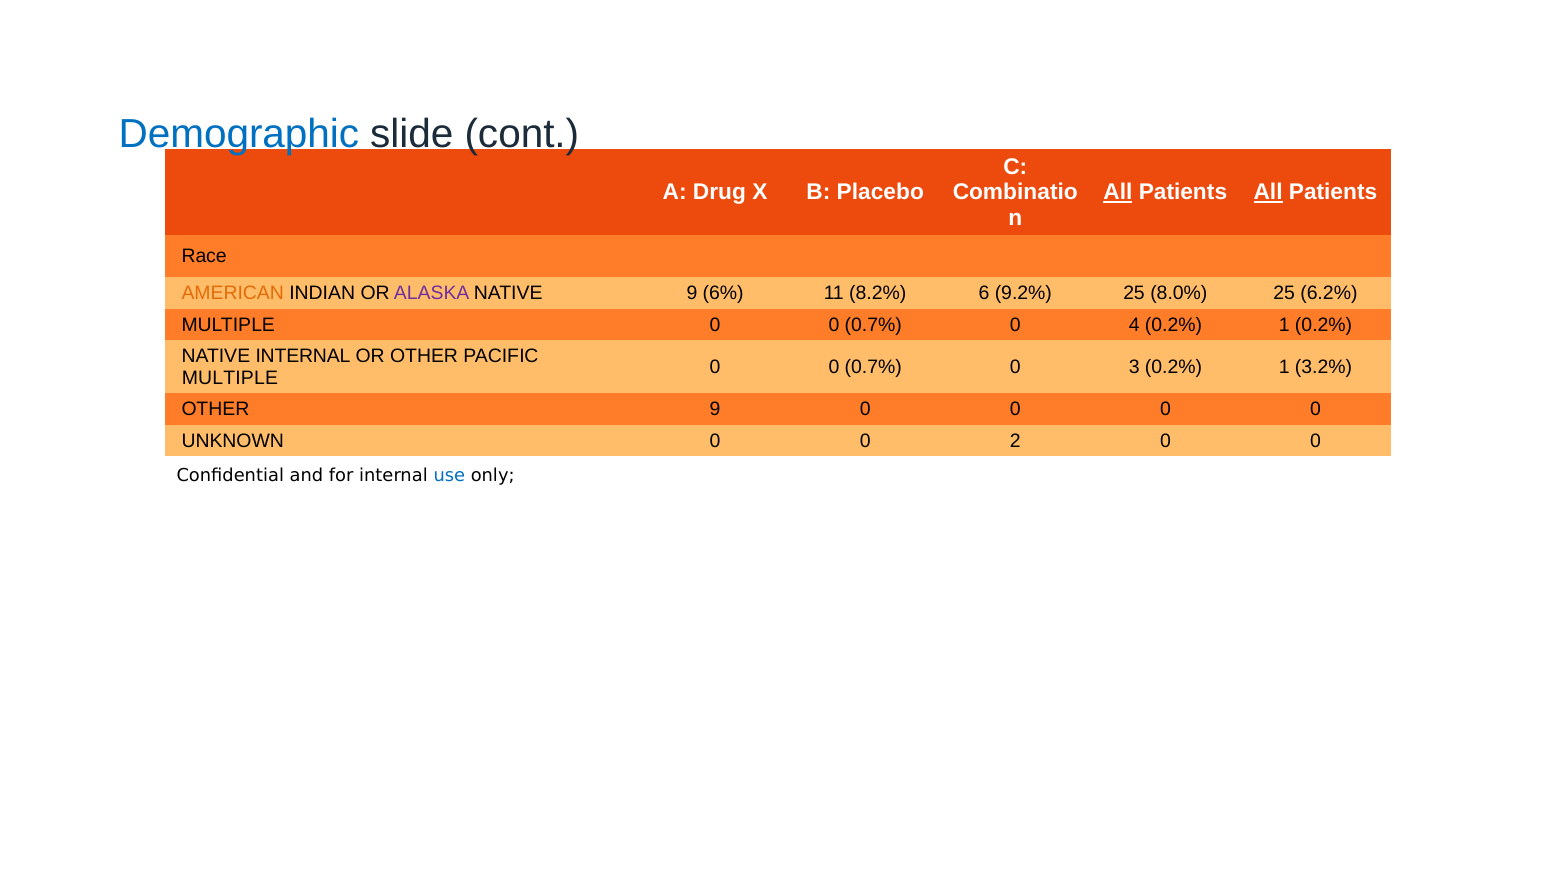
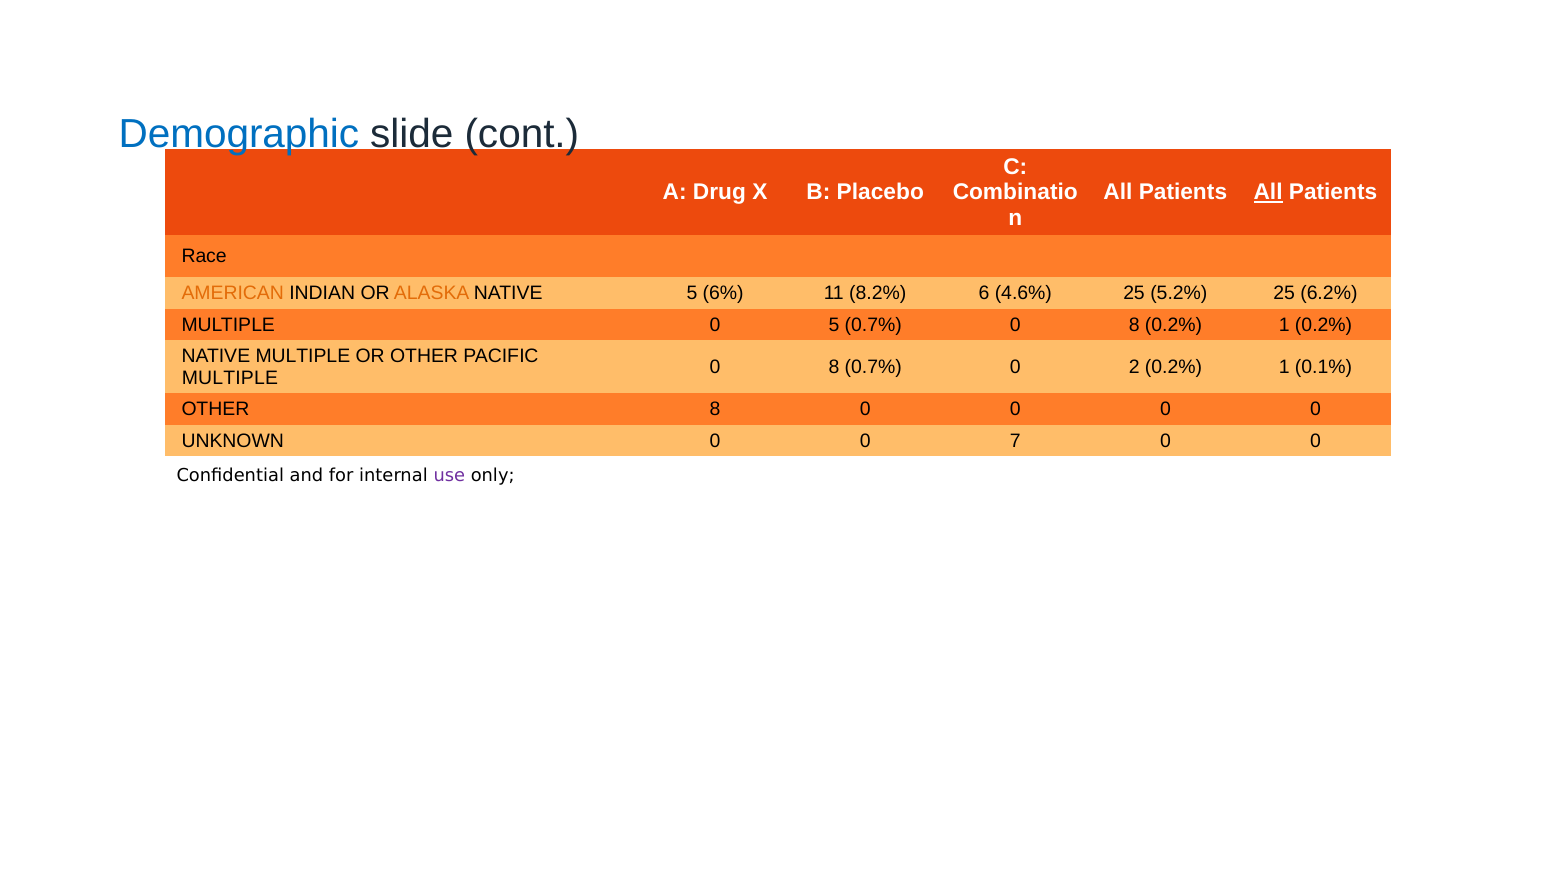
All underline: present -> none (1118, 192)
ALASKA colour: purple -> orange (432, 293)
NATIVE 9: 9 -> 5 (692, 293)
9.2%: 9.2% -> 4.6% (1023, 293)
8.0%: 8.0% -> 5.2% (1179, 293)
0: 0 -> 5 (834, 325)
0.7% 0 4: 4 -> 8 (1134, 325)
NATIVE INTERNAL: INTERNAL -> MULTIPLE (303, 356)
0: 0 -> 8 (834, 367)
3: 3 -> 2 (1134, 367)
3.2%: 3.2% -> 0.1% (1324, 367)
OTHER 9: 9 -> 8 (715, 410)
2: 2 -> 7 (1015, 441)
use colour: blue -> purple (449, 475)
